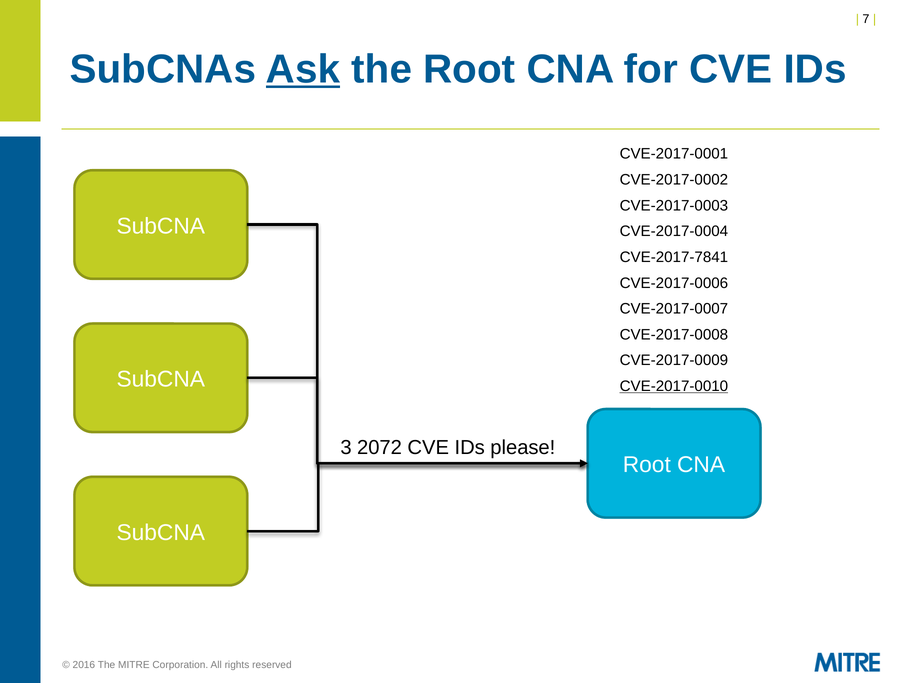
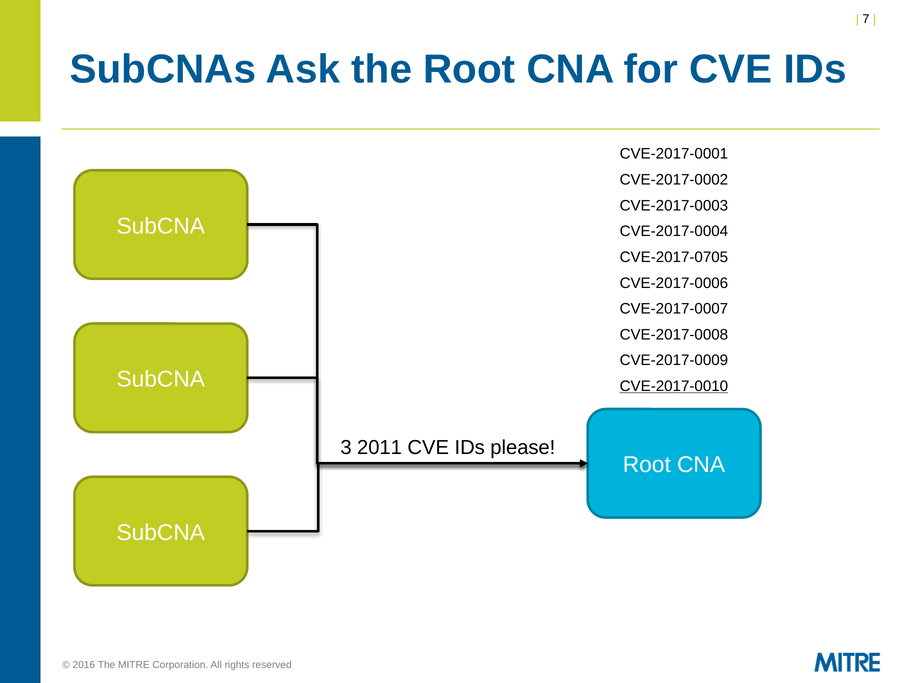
Ask underline: present -> none (303, 69)
CVE-2017-7841: CVE-2017-7841 -> CVE-2017-0705 (674, 257)
2072: 2072 -> 2011 (379, 447)
